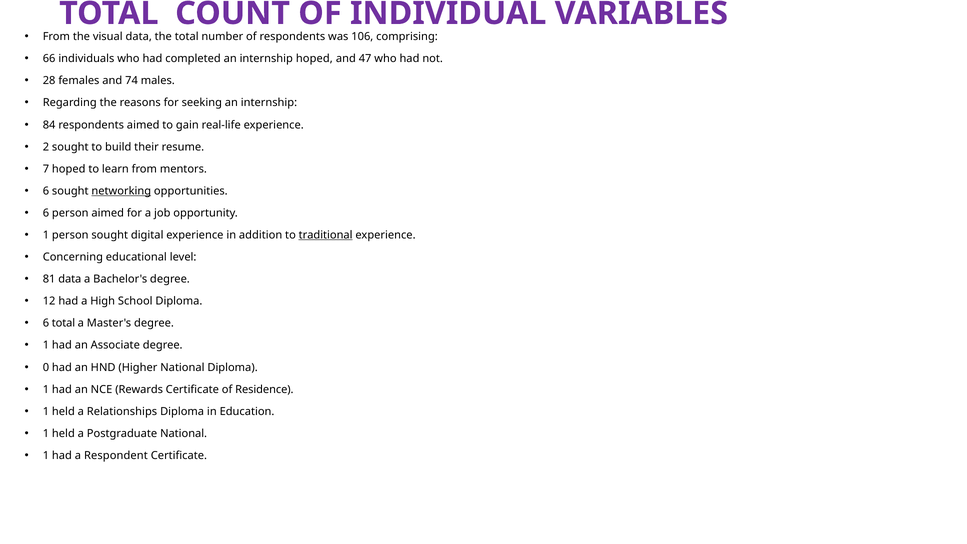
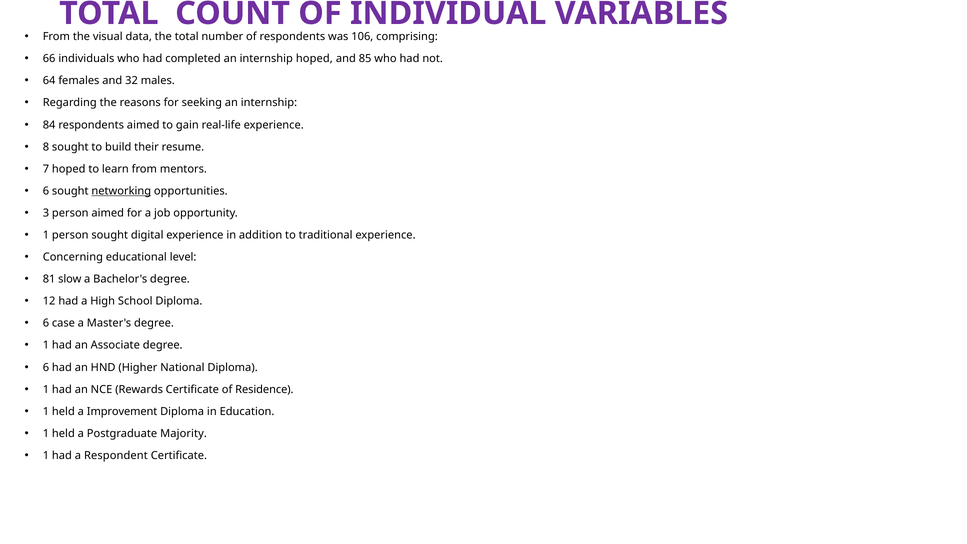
47: 47 -> 85 (365, 59)
28: 28 -> 64 (49, 81)
74: 74 -> 32 (131, 81)
2: 2 -> 8 (46, 147)
6: 6 -> 3 (46, 213)
traditional underline: present -> none (326, 235)
81 data: data -> slow (70, 279)
6 total: total -> case (63, 323)
0: 0 -> 6 (46, 367)
Relationships: Relationships -> Improvement (122, 411)
Postgraduate National: National -> Majority (184, 433)
